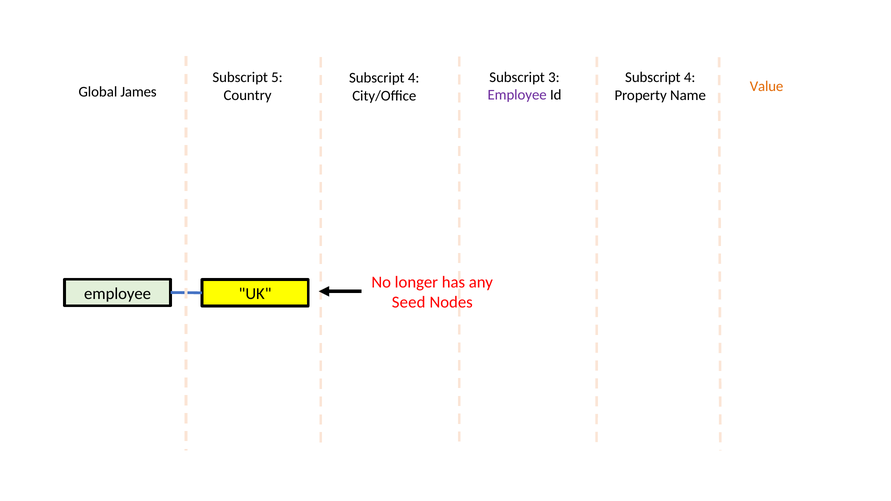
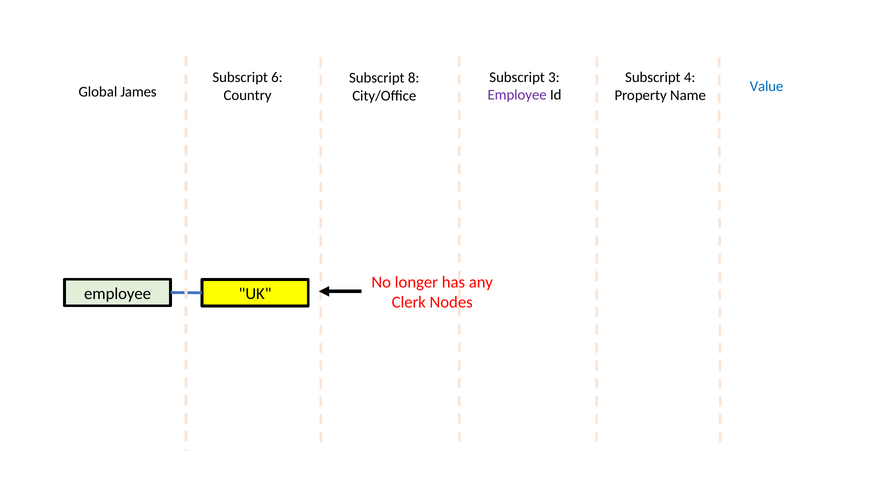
5: 5 -> 6 (277, 78)
4: 4 -> 8 (414, 78)
Value colour: orange -> blue (767, 86)
Seed: Seed -> Clerk (409, 302)
